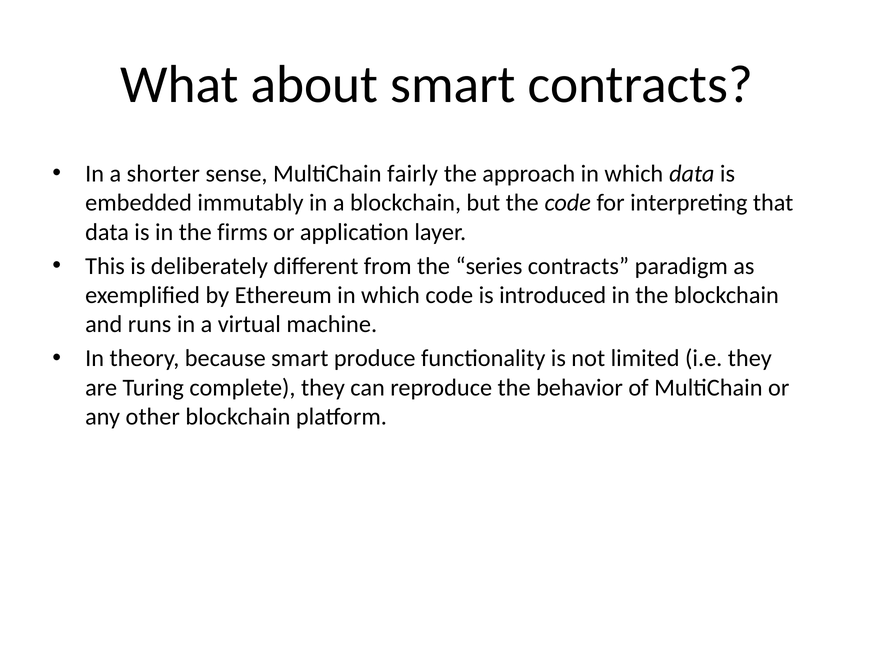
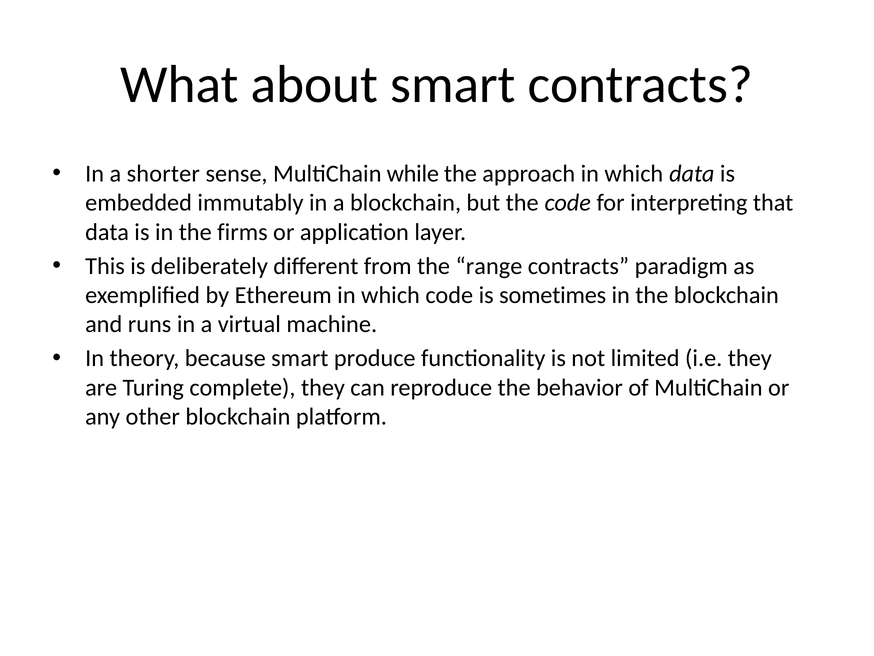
fairly: fairly -> while (413, 174)
series: series -> range (489, 266)
introduced: introduced -> sometimes (553, 295)
